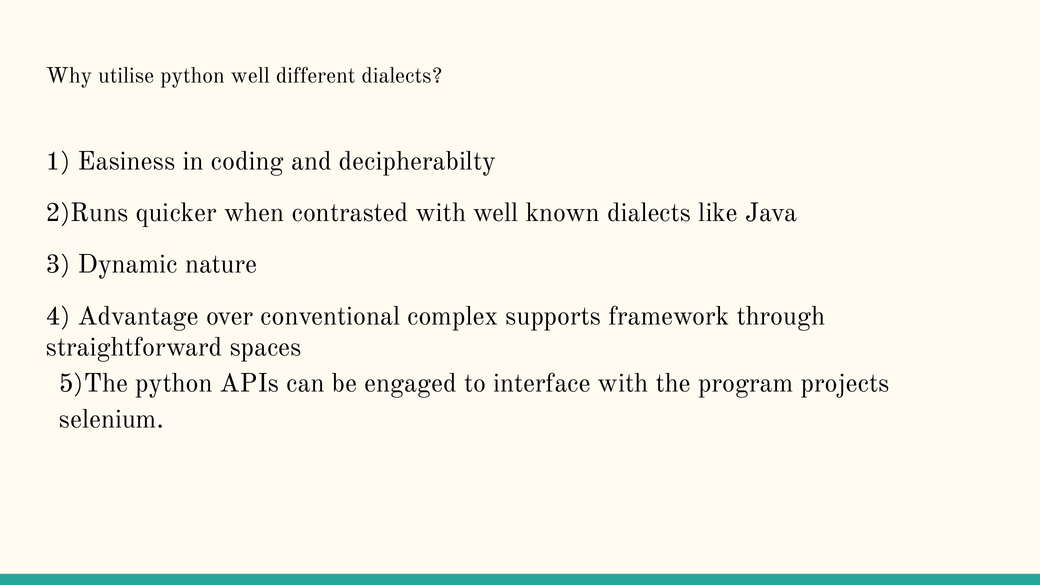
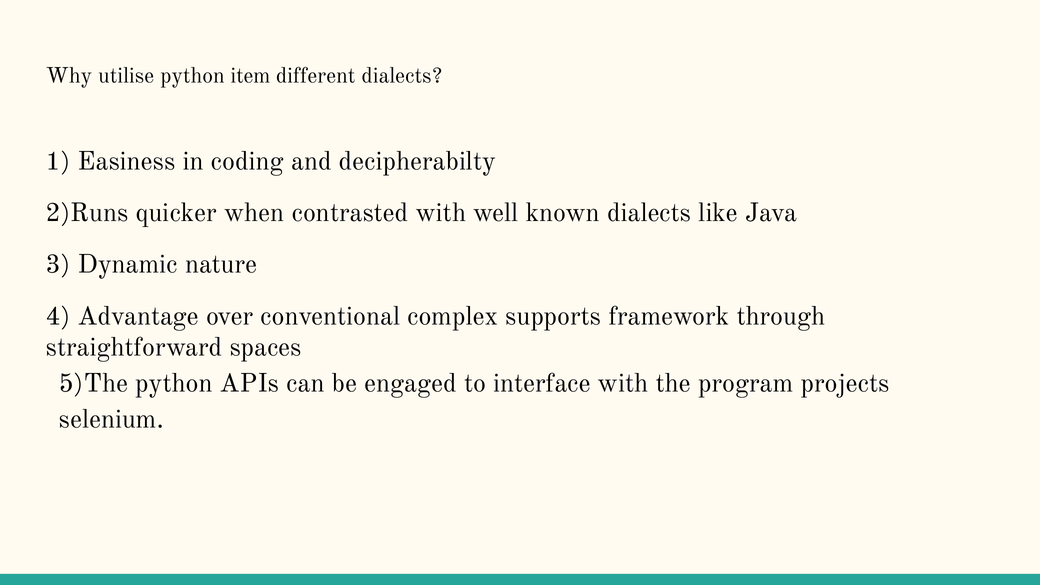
python well: well -> item (250, 76)
